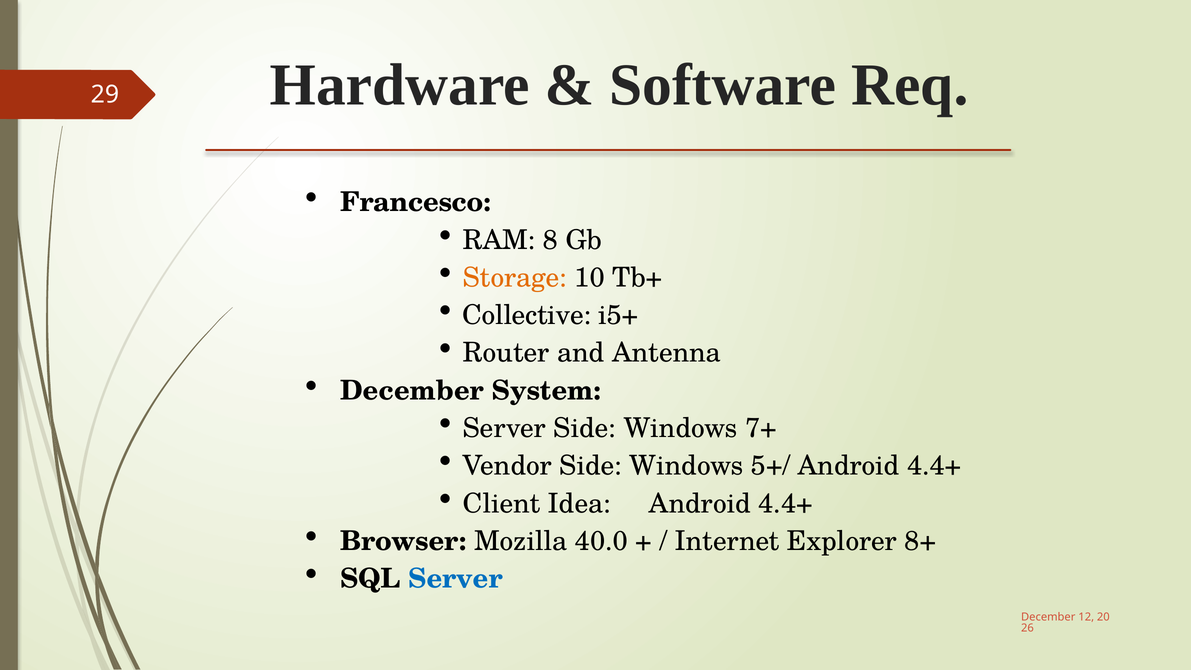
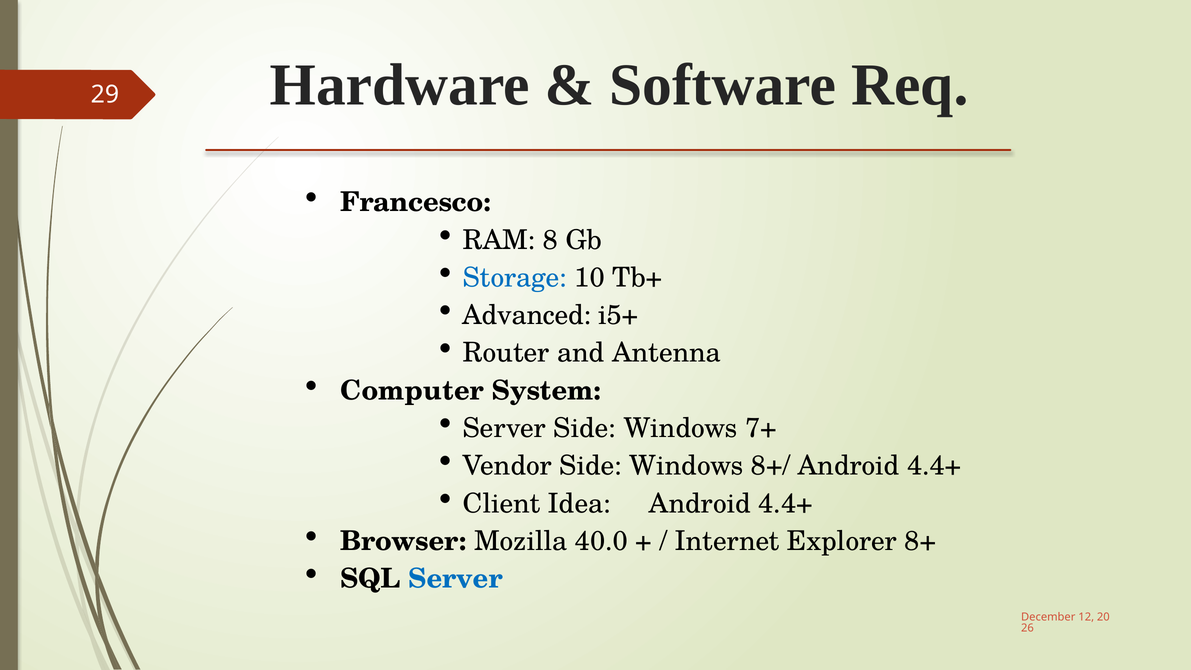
Storage colour: orange -> blue (515, 278)
Collective: Collective -> Advanced (527, 315)
December: December -> Computer (412, 391)
5+/: 5+/ -> 8+/ (771, 466)
